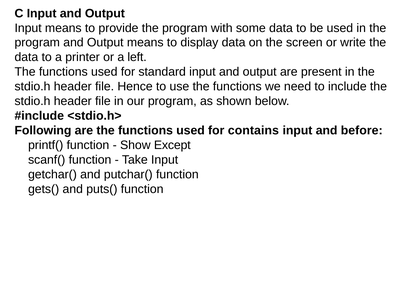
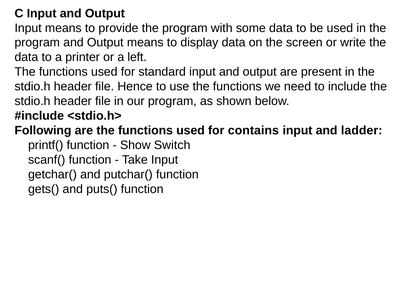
before: before -> ladder (362, 131)
Except: Except -> Switch (172, 145)
